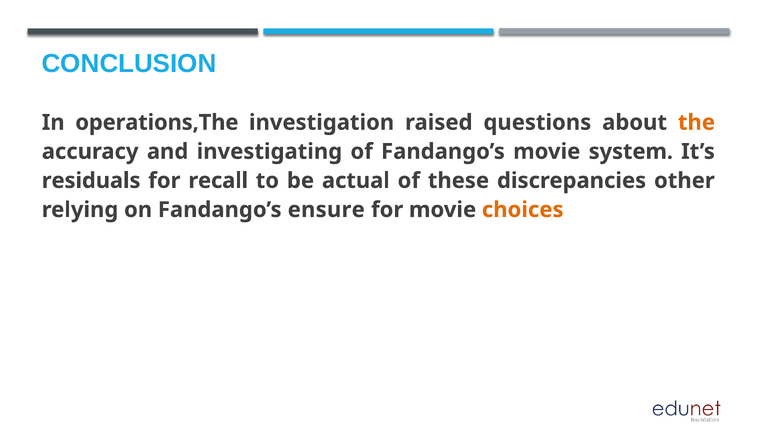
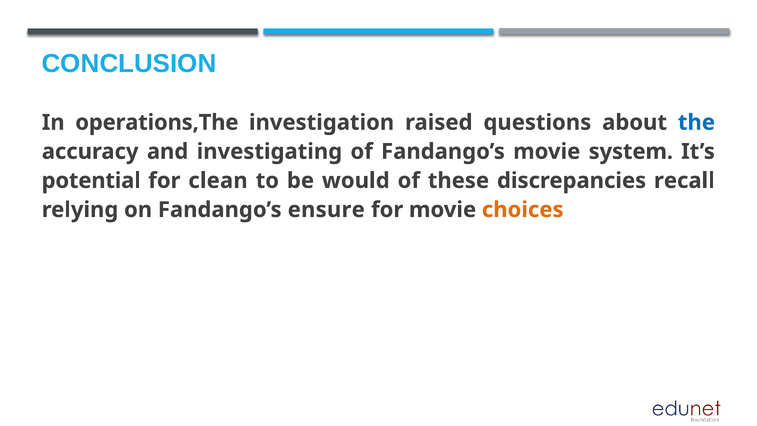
the colour: orange -> blue (696, 122)
residuals: residuals -> potential (91, 181)
recall: recall -> clean (218, 181)
actual: actual -> would (356, 181)
other: other -> recall (684, 181)
